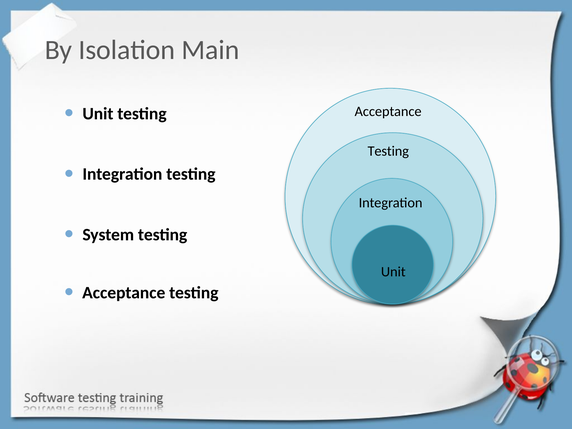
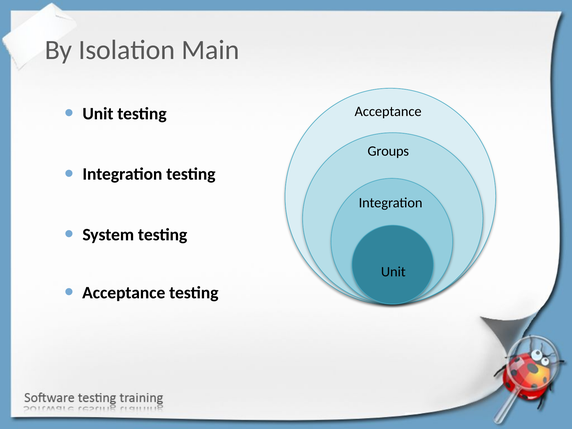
Testing: Testing -> Groups (388, 151)
